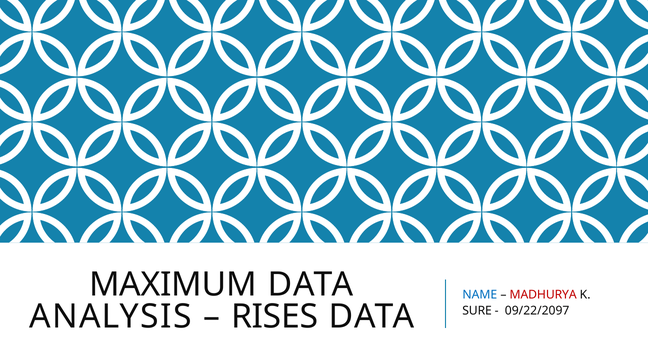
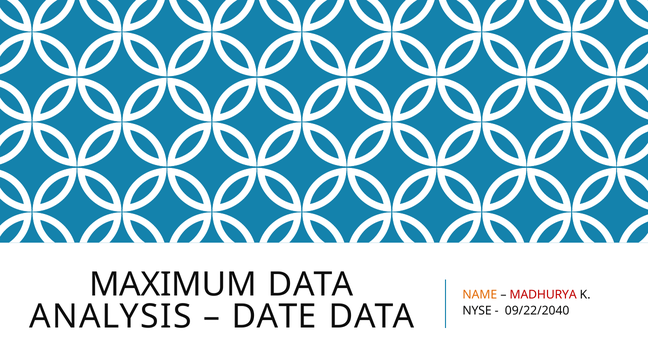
NAME colour: blue -> orange (480, 295)
RISES: RISES -> DATE (274, 317)
SURE: SURE -> NYSE (477, 311)
09/22/2097: 09/22/2097 -> 09/22/2040 (537, 311)
